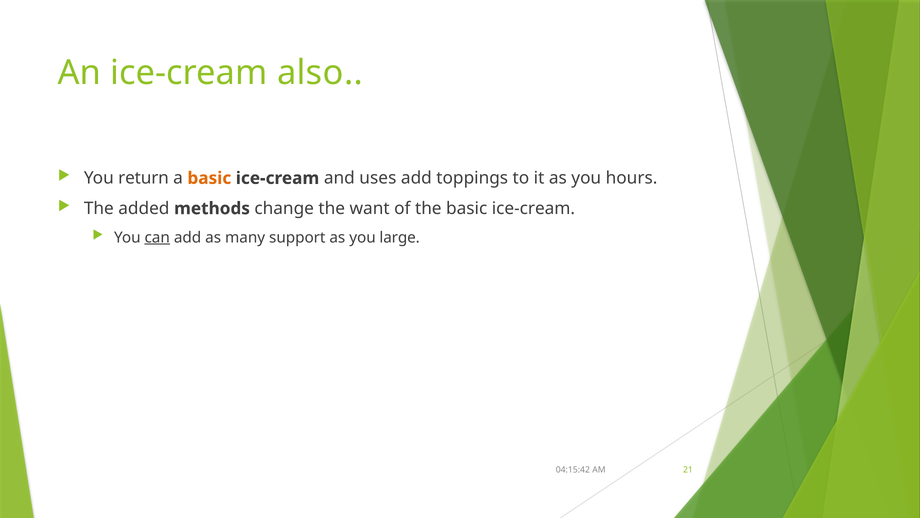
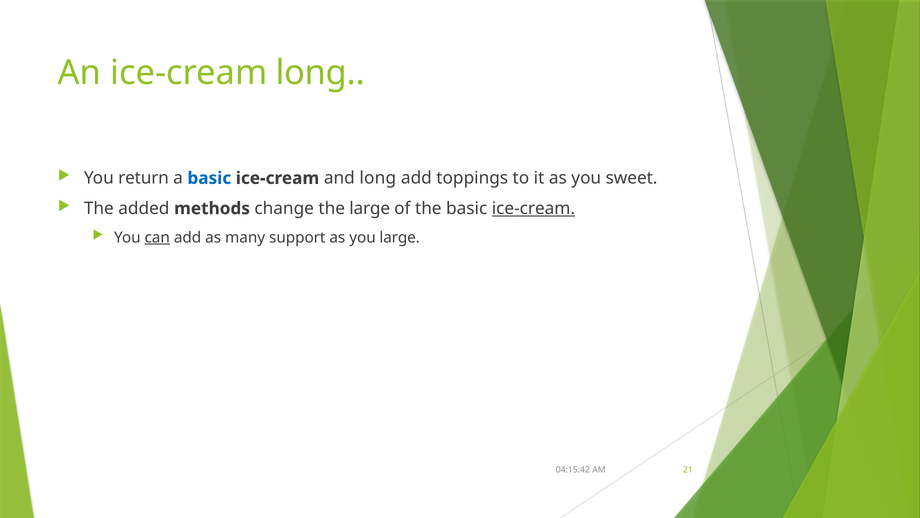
ice-cream also: also -> long (320, 73)
basic colour: orange -> blue (209, 178)
and uses: uses -> long (378, 178)
hours: hours -> sweet (632, 178)
the want: want -> large (370, 208)
ice-cream underline: none -> present (533, 208)
